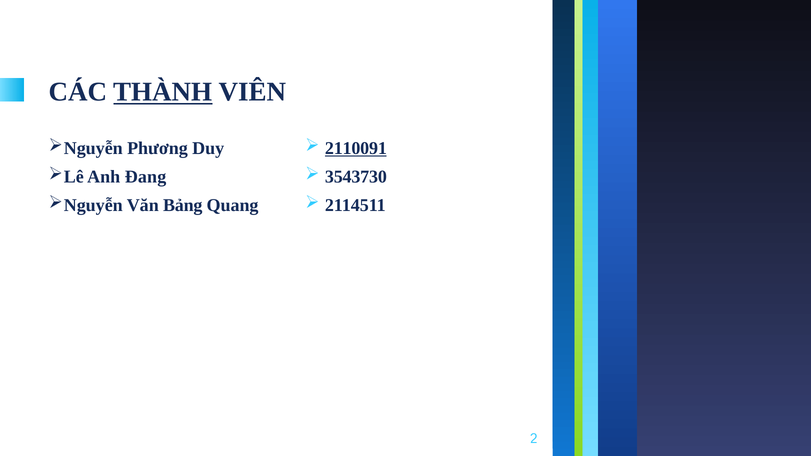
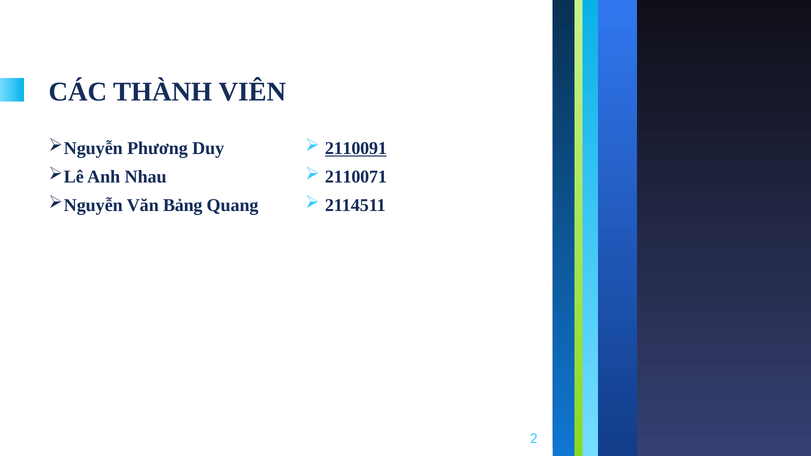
THÀNH underline: present -> none (163, 92)
Đang: Đang -> Nhau (146, 177)
3543730: 3543730 -> 2110071 (356, 177)
